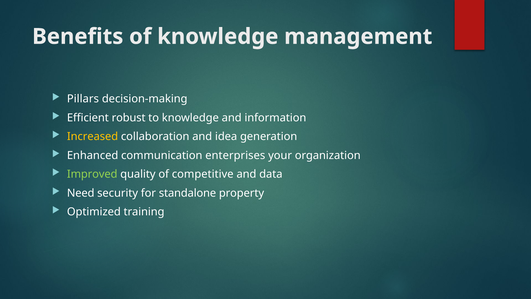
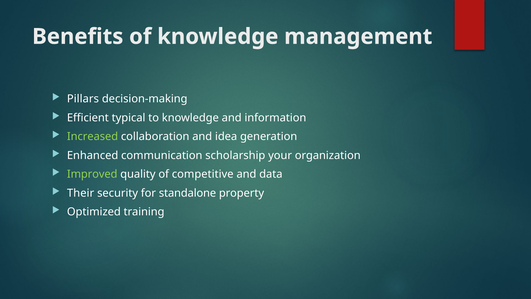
robust: robust -> typical (129, 118)
Increased colour: yellow -> light green (93, 136)
enterprises: enterprises -> scholarship (235, 155)
Need: Need -> Their (81, 193)
